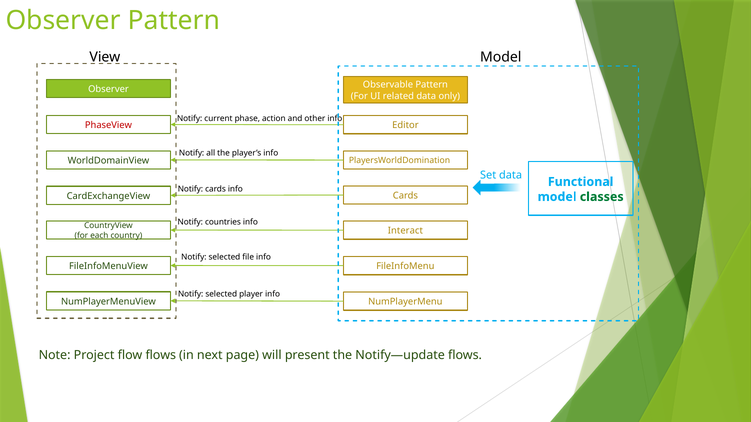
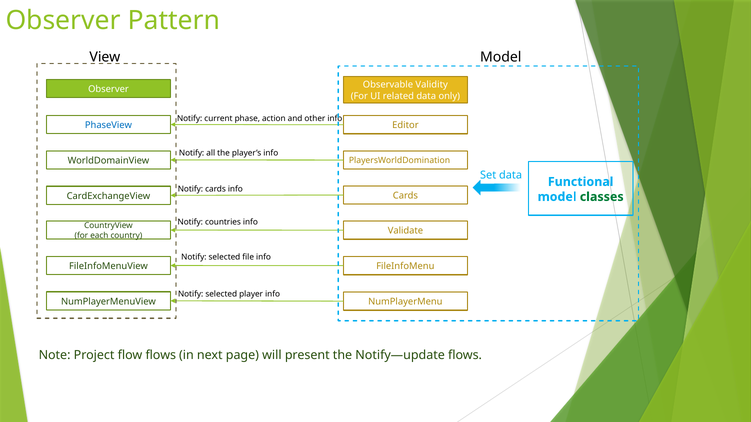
Observable Pattern: Pattern -> Validity (432, 85)
PhaseView colour: red -> blue (108, 125)
Interact: Interact -> Validate (405, 231)
